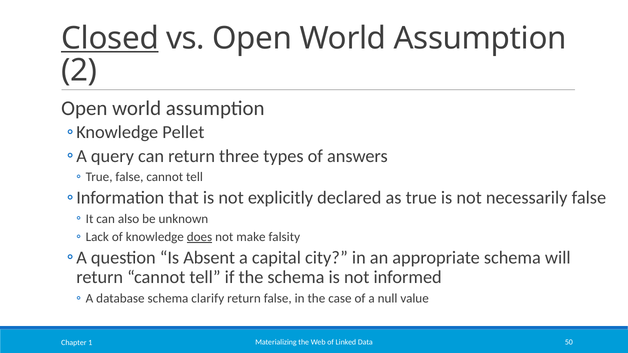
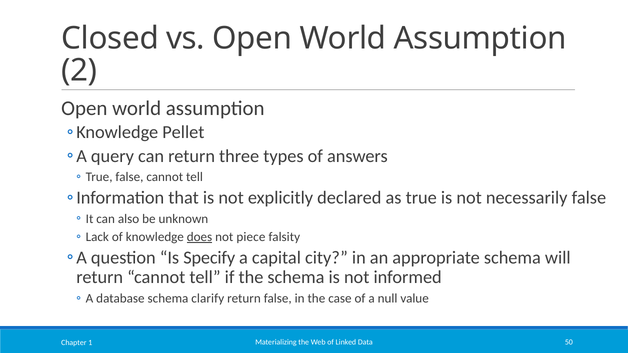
Closed underline: present -> none (110, 38)
make: make -> piece (251, 237)
Absent: Absent -> Specify (209, 258)
